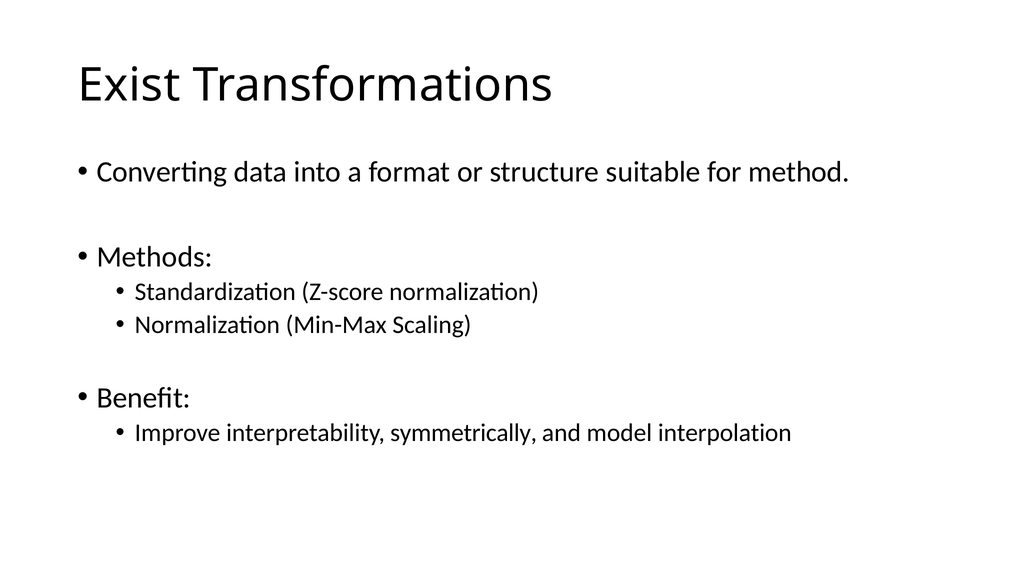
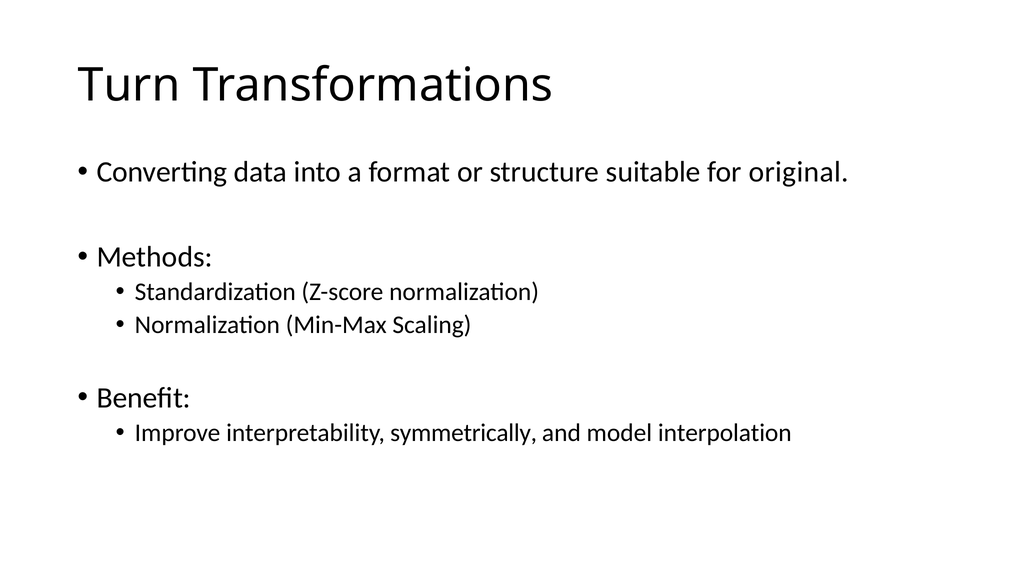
Exist: Exist -> Turn (129, 85)
method: method -> original (799, 172)
